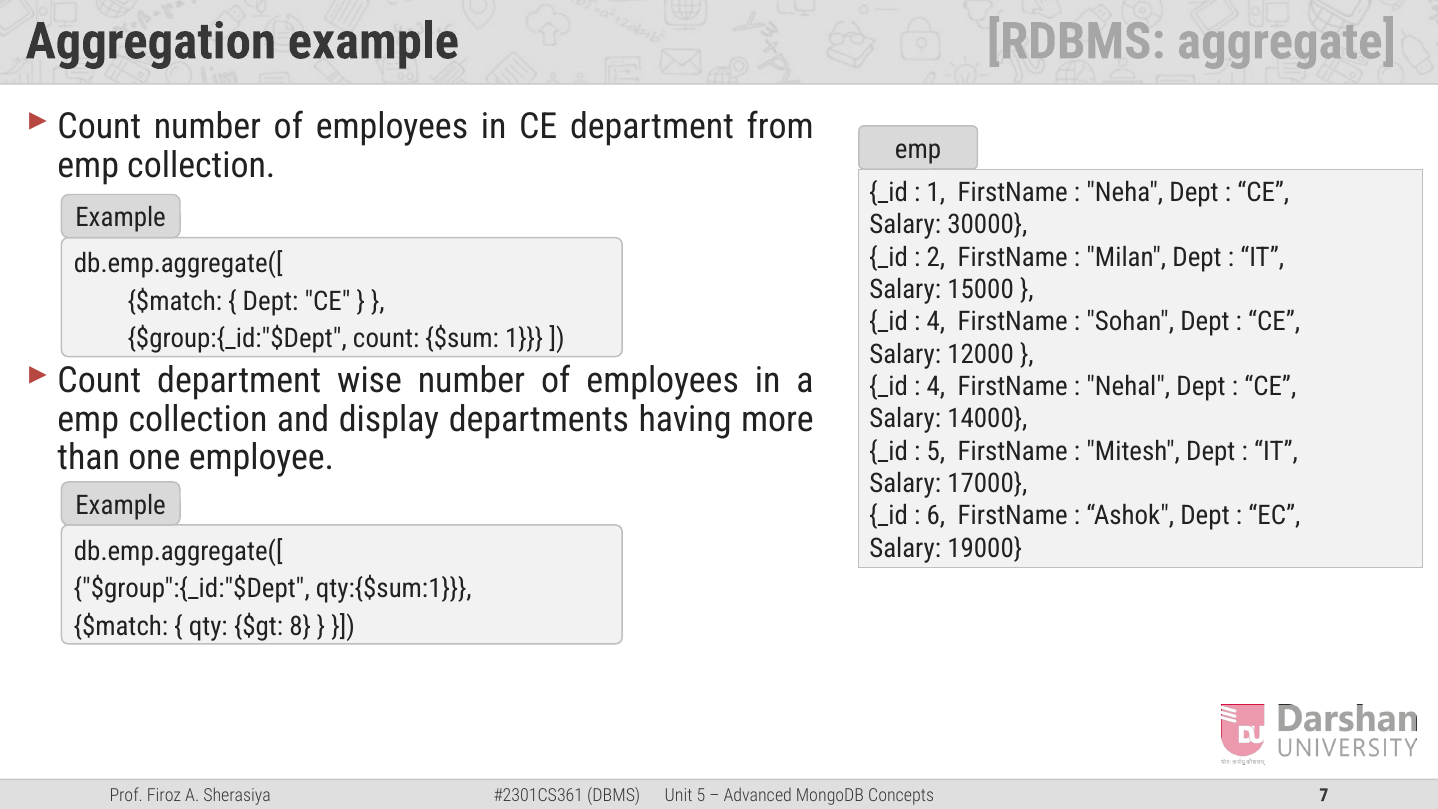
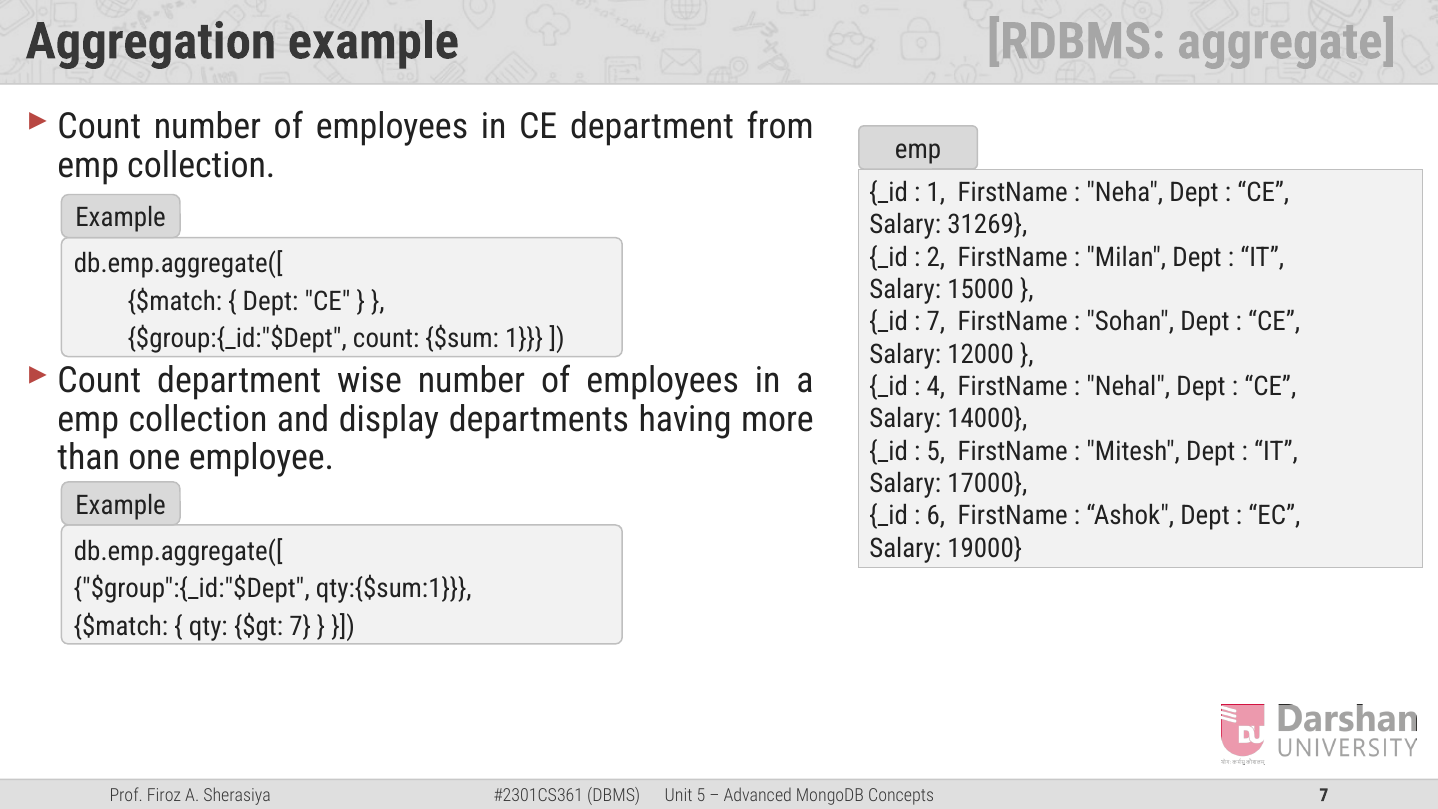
30000: 30000 -> 31269 (987, 225)
4: 4 -> 7 (936, 322)
$gt 8: 8 -> 7 (300, 626)
